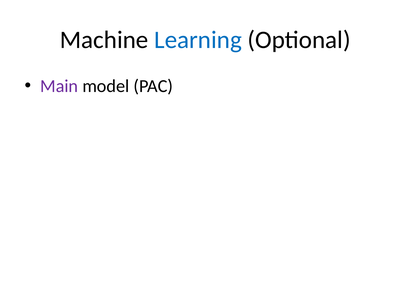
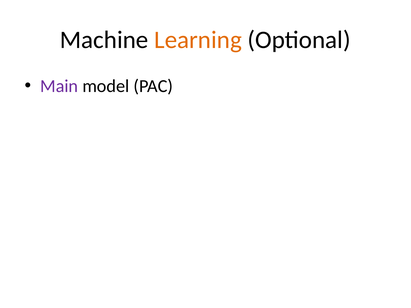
Learning colour: blue -> orange (198, 40)
